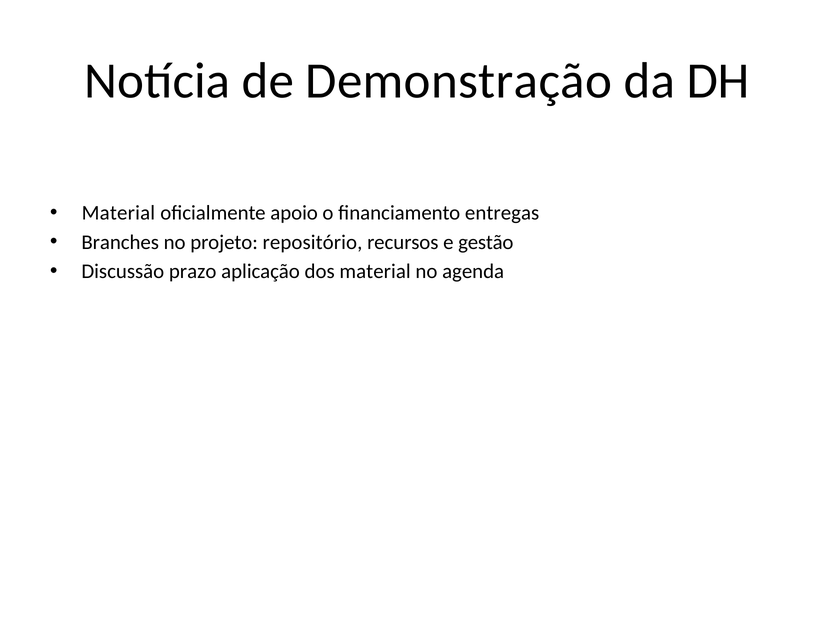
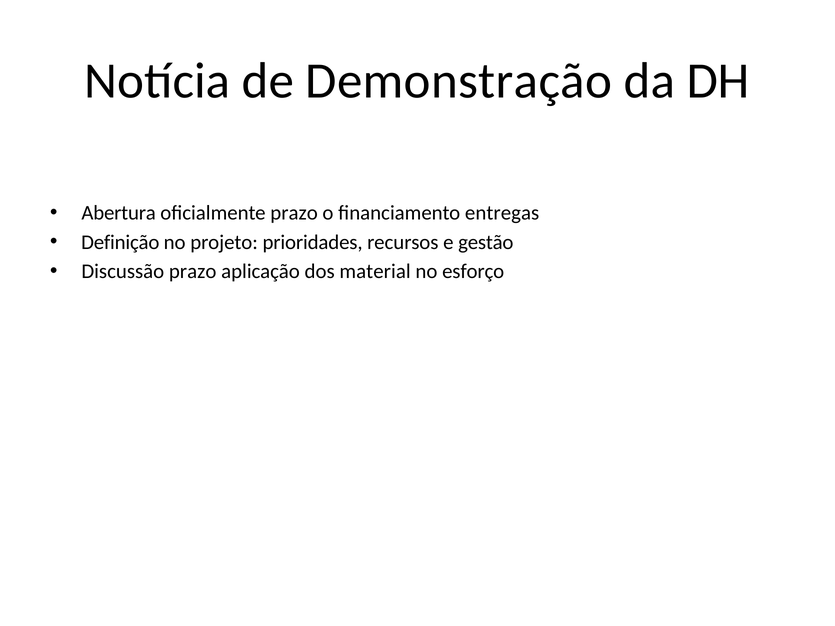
Material: Material -> Abertura (119, 213)
oficialmente apoio: apoio -> prazo (294, 213)
Branches: Branches -> Definição (120, 242)
repositório: repositório -> prioridades (313, 242)
agenda: agenda -> esforço (473, 271)
